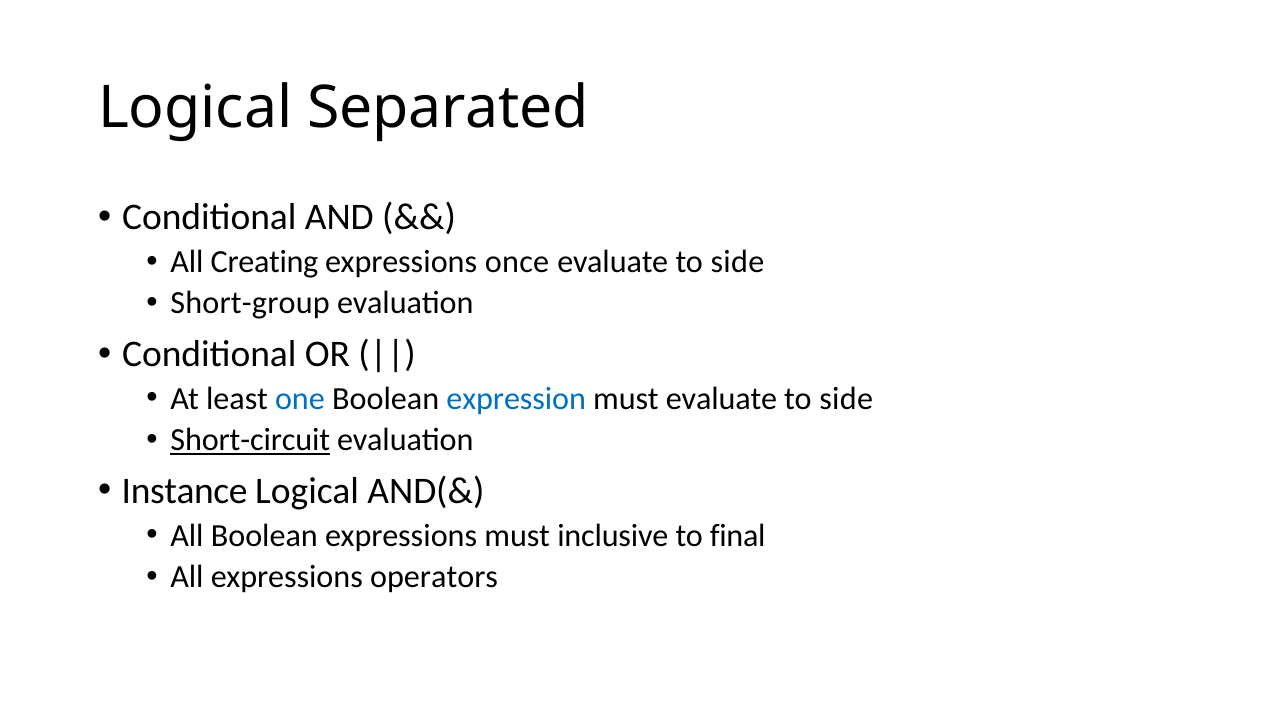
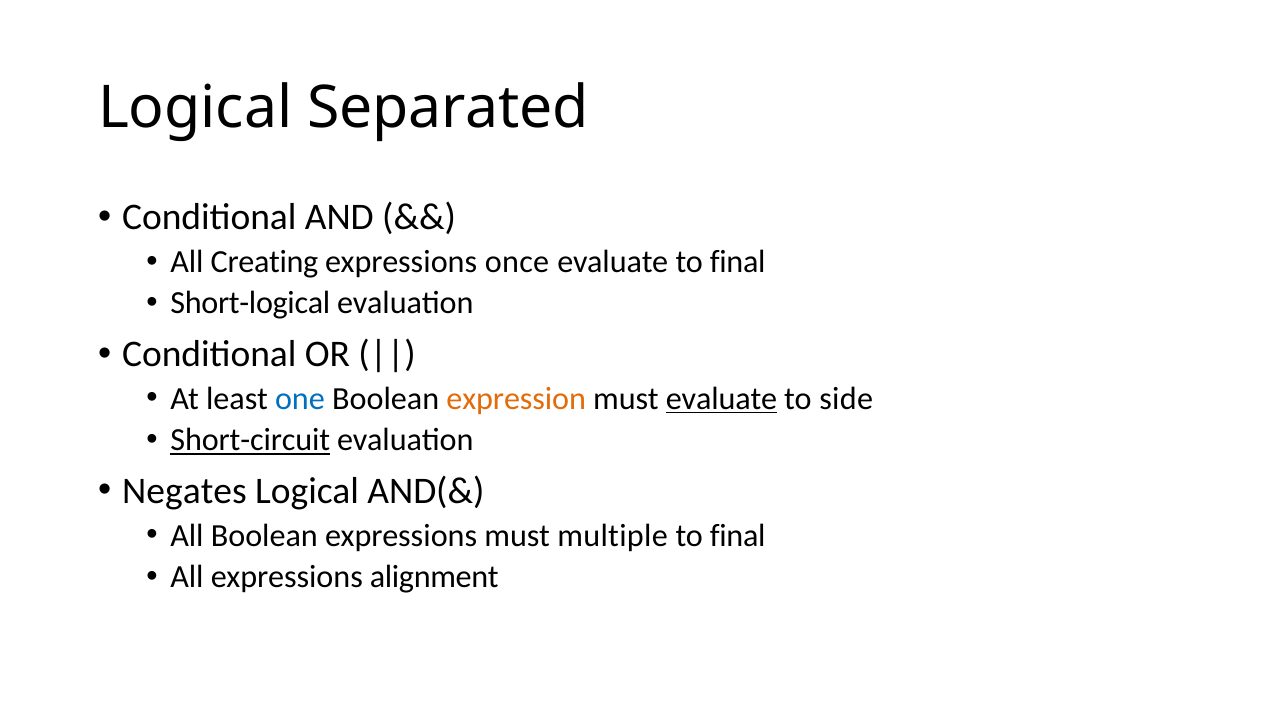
side: side -> final (738, 262)
Short-group: Short-group -> Short-logical (250, 303)
expression colour: blue -> orange (516, 398)
evaluate underline: none -> present (722, 398)
Instance: Instance -> Negates (184, 491)
inclusive: inclusive -> multiple (613, 535)
operators: operators -> alignment (434, 576)
